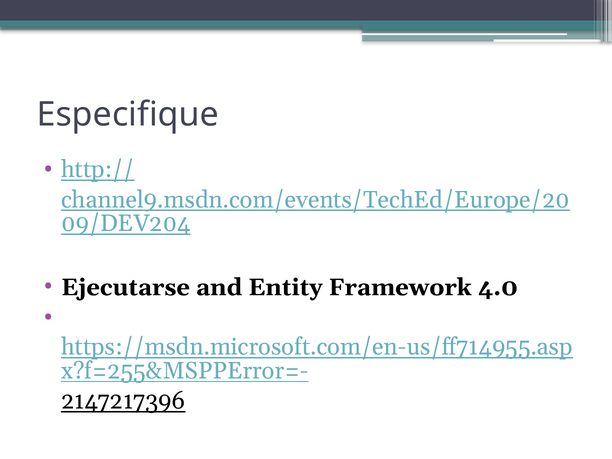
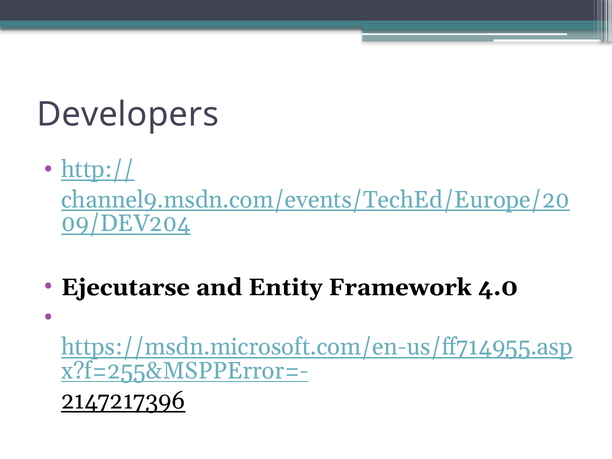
Especifique: Especifique -> Developers (128, 115)
